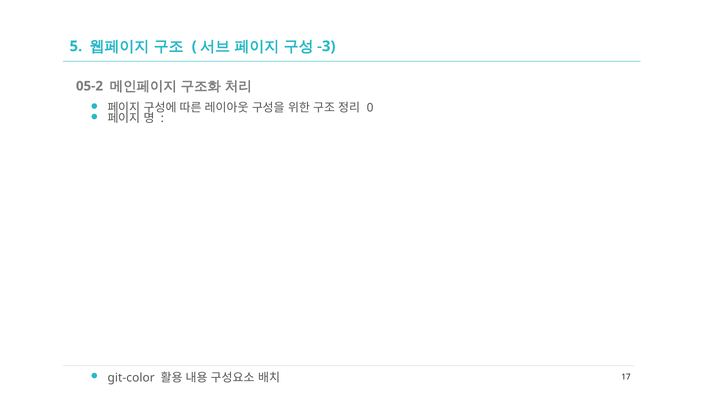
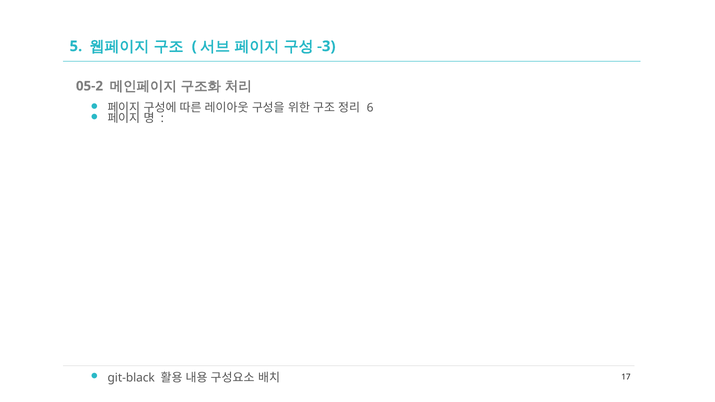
0: 0 -> 6 (370, 108)
git-color: git-color -> git-black (131, 378)
